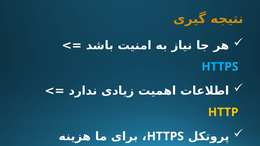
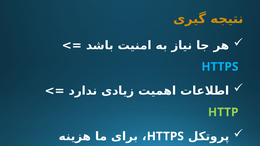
HTTP colour: yellow -> light green (223, 112)
